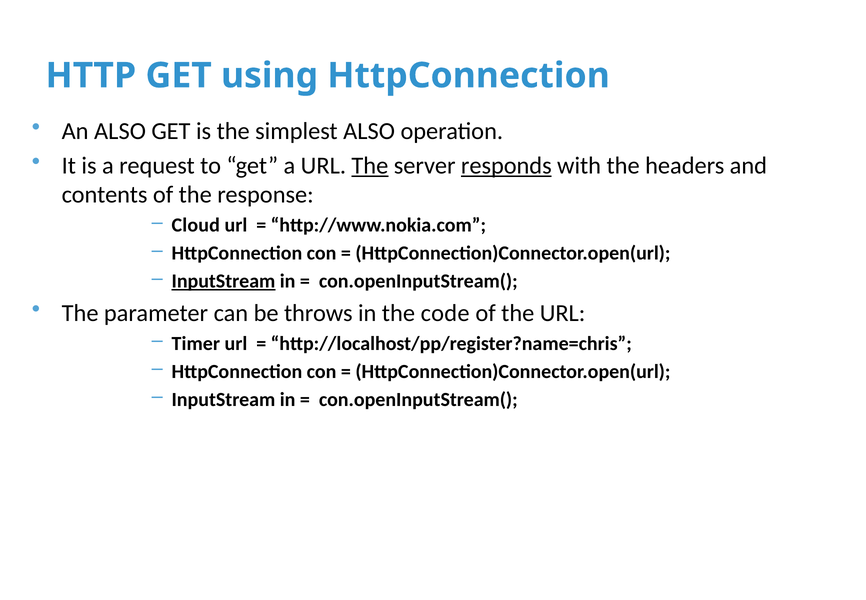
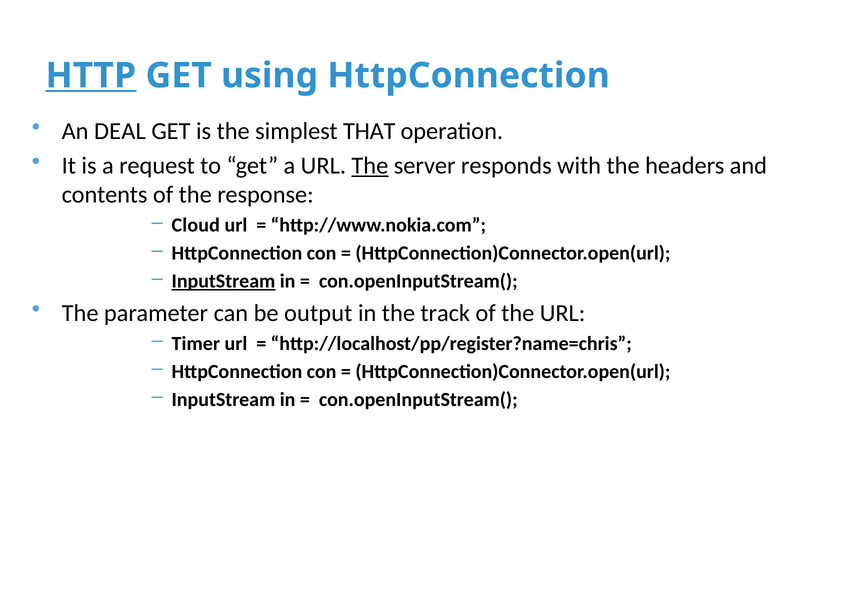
HTTP underline: none -> present (91, 76)
An ALSO: ALSO -> DEAL (120, 131)
simplest ALSO: ALSO -> THAT (369, 131)
responds underline: present -> none (506, 165)
throws: throws -> output (318, 313)
code: code -> track (445, 313)
